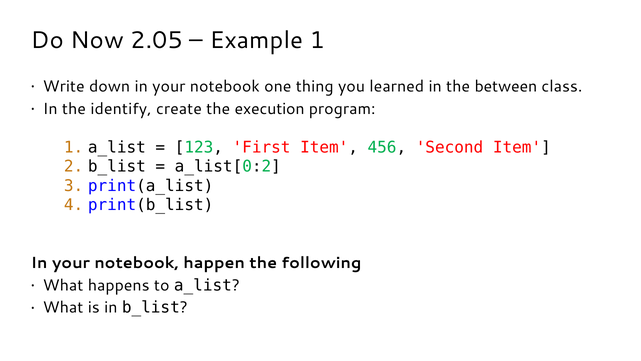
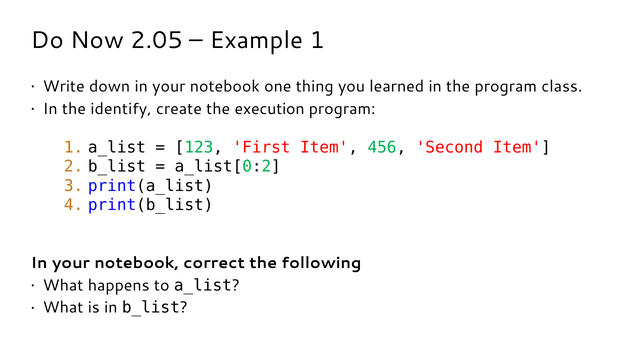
the between: between -> program (506, 86)
happen: happen -> correct (214, 262)
